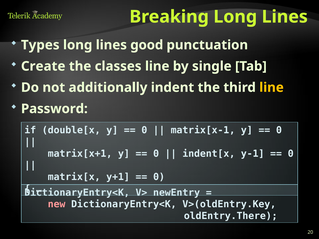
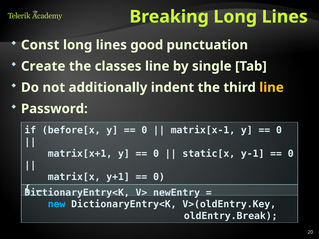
Types: Types -> Const (40, 45)
double[x: double[x -> before[x (71, 130)
indent[x: indent[x -> static[x (209, 154)
new colour: pink -> light blue (57, 204)
oldEntry.There: oldEntry.There -> oldEntry.Break (231, 216)
